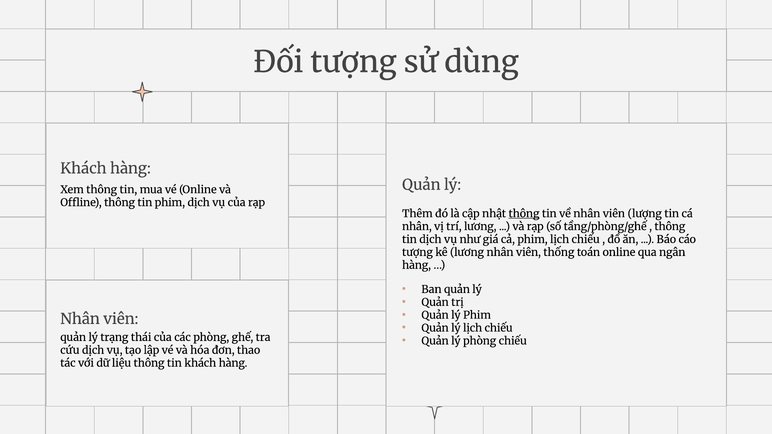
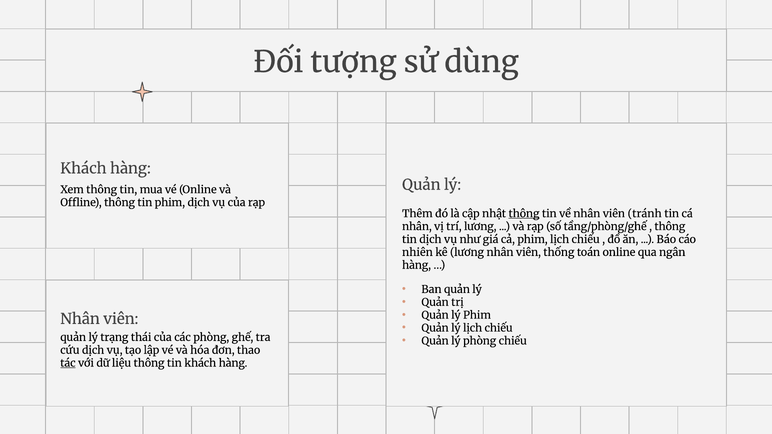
lượng: lượng -> tránh (645, 214)
tượng: tượng -> nhiên (417, 252)
tác underline: none -> present (68, 363)
